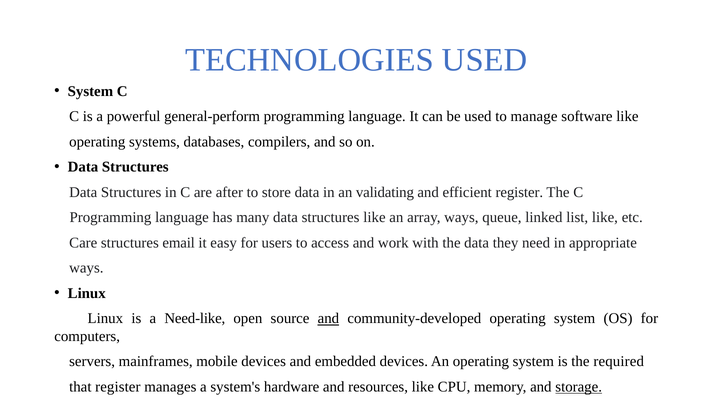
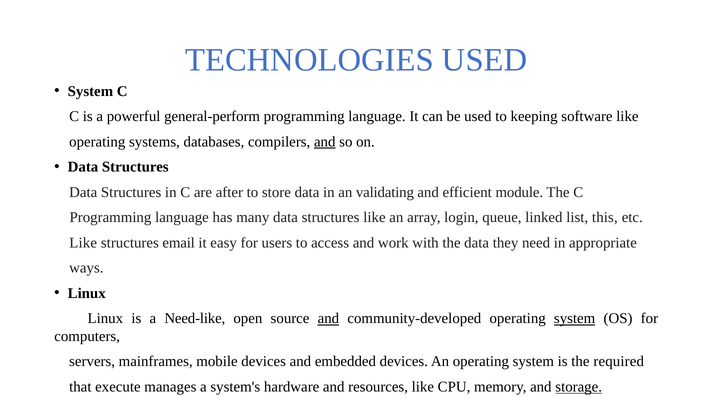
manage: manage -> keeping (534, 116)
and underline: none -> present (325, 142)
efficient register: register -> module (519, 192)
array ways: ways -> login (461, 217)
list like: like -> this (605, 217)
Care: Care -> Like (83, 243)
system underline: none -> present (575, 319)
that register: register -> execute (118, 387)
